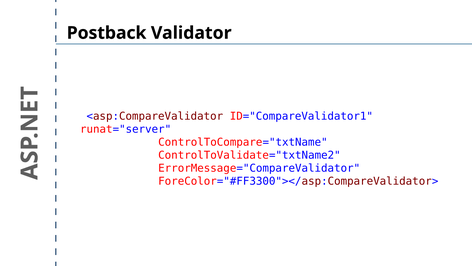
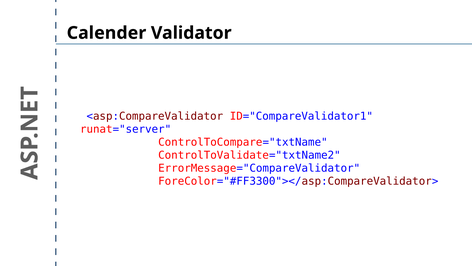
Postback: Postback -> Calender (106, 33)
